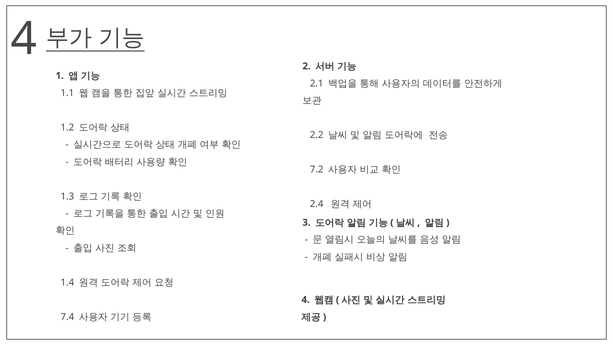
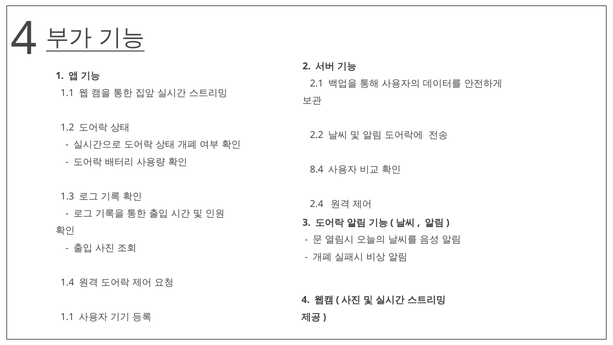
7.2: 7.2 -> 8.4 (317, 170)
7.4: 7.4 -> 1.1 (67, 317)
